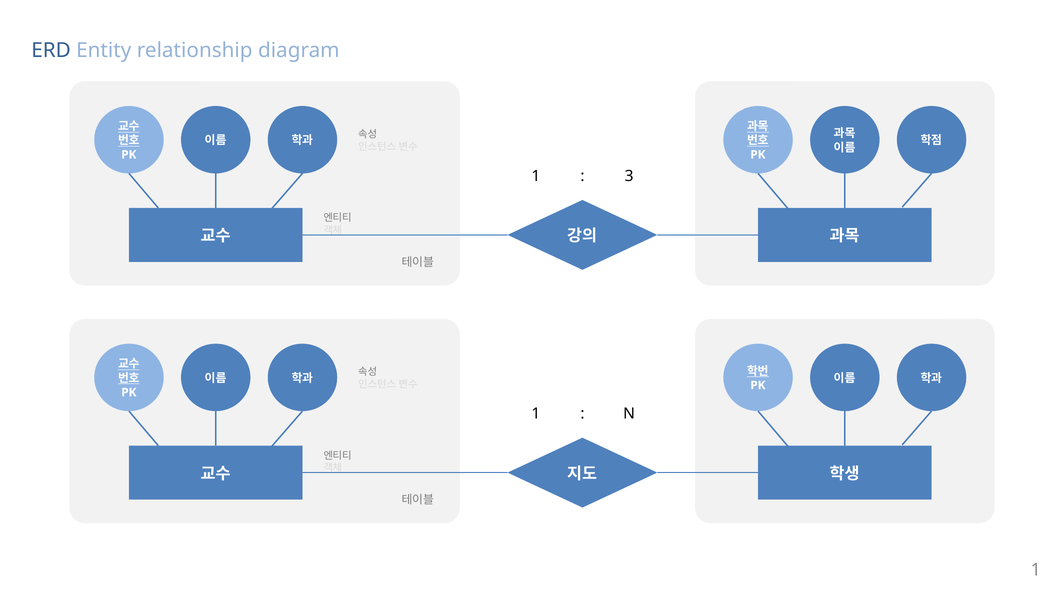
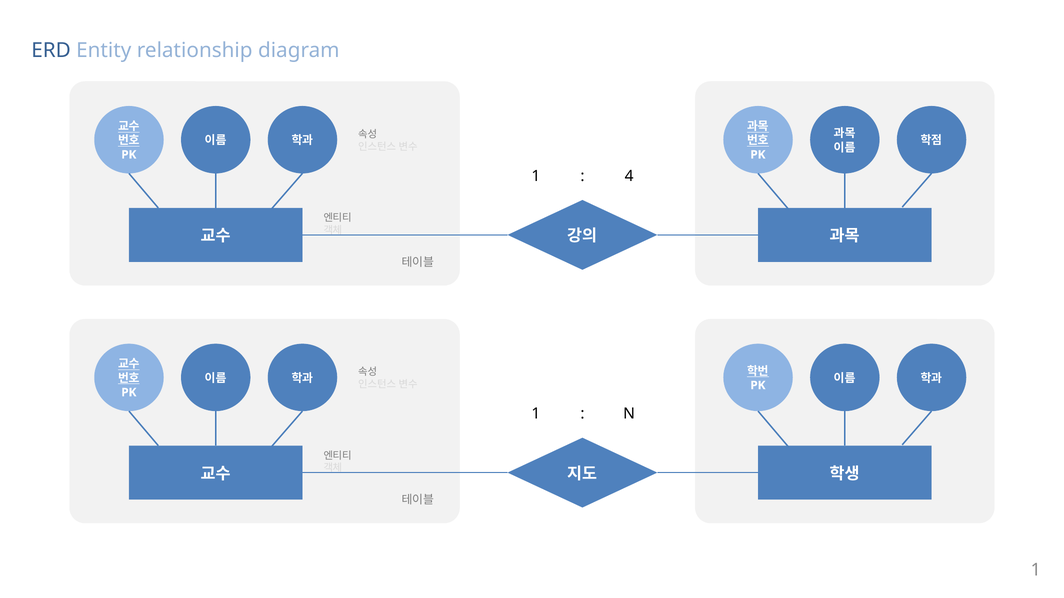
3: 3 -> 4 (629, 176)
